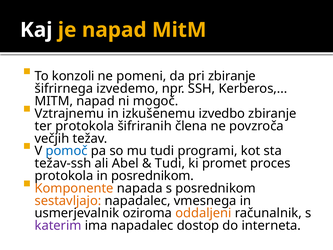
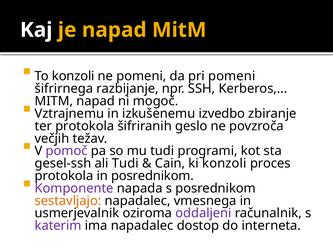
pri zbiranje: zbiranje -> pomeni (232, 76)
izvedemo: izvedemo -> razbijanje (128, 89)
člena: člena -> geslo (191, 126)
pomoč colour: blue -> purple (67, 151)
težav-ssh: težav-ssh -> gesel-ssh (63, 163)
ali Abel: Abel -> Tudi (125, 163)
Tudi: Tudi -> Cain (170, 163)
ki promet: promet -> konzoli (224, 163)
Komponente colour: orange -> purple (74, 188)
oddaljeni colour: orange -> purple (203, 213)
